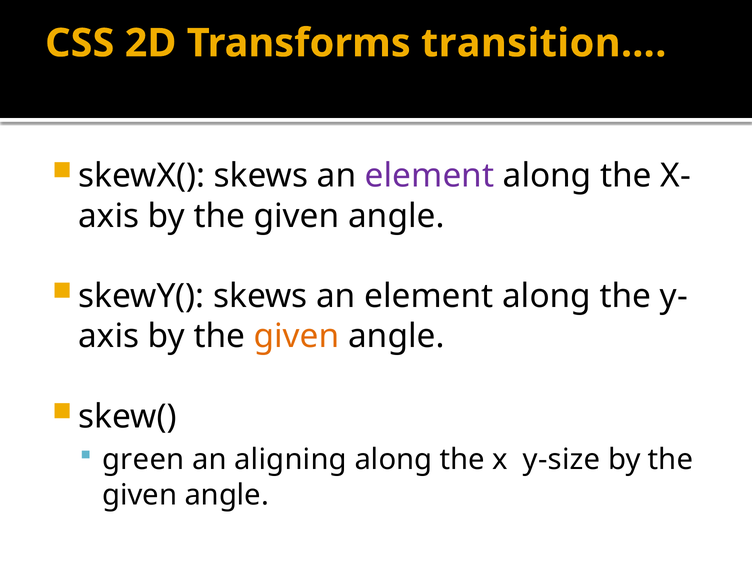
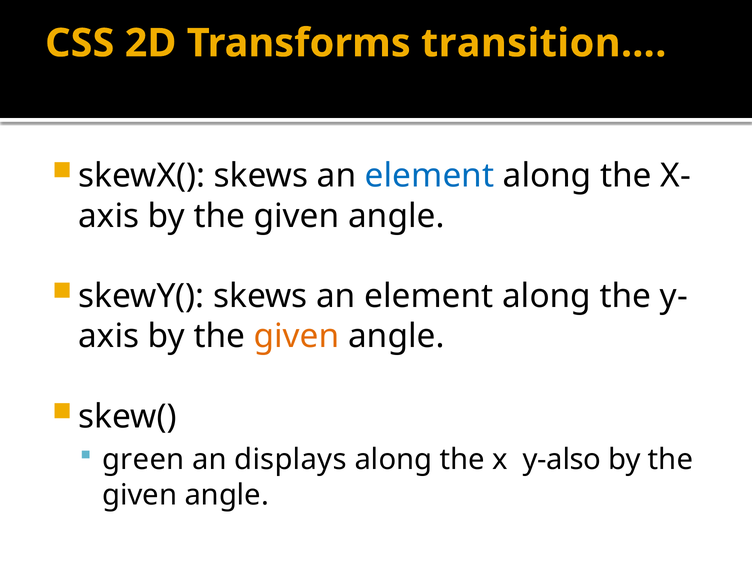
element colour: purple -> blue (430, 176)
aligning: aligning -> displays (290, 460)
y-size: y-size -> y-also (562, 460)
